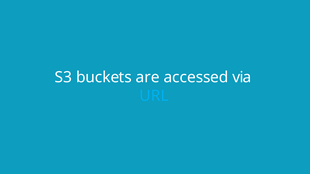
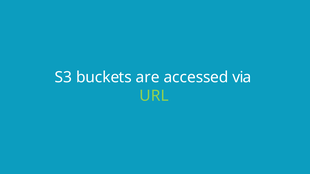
URL colour: light blue -> light green (154, 96)
